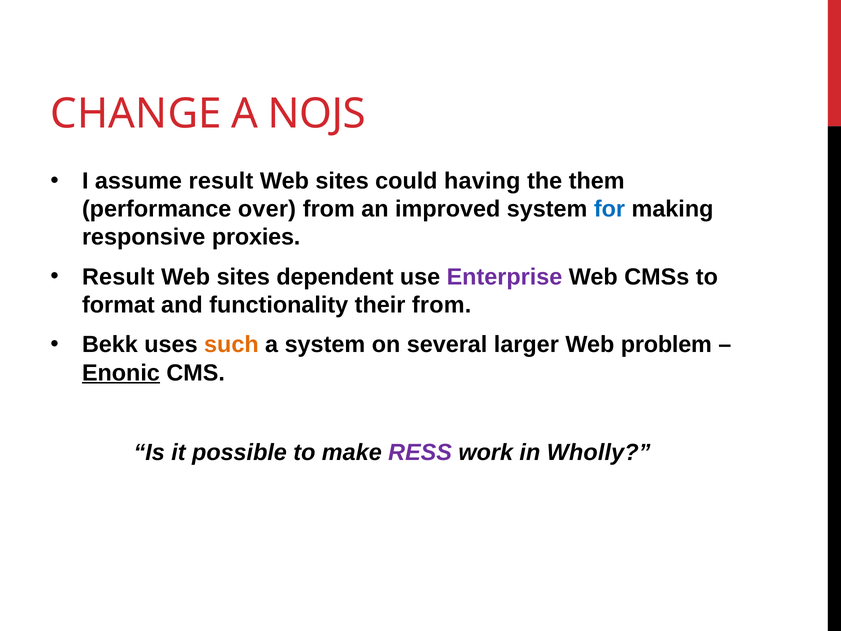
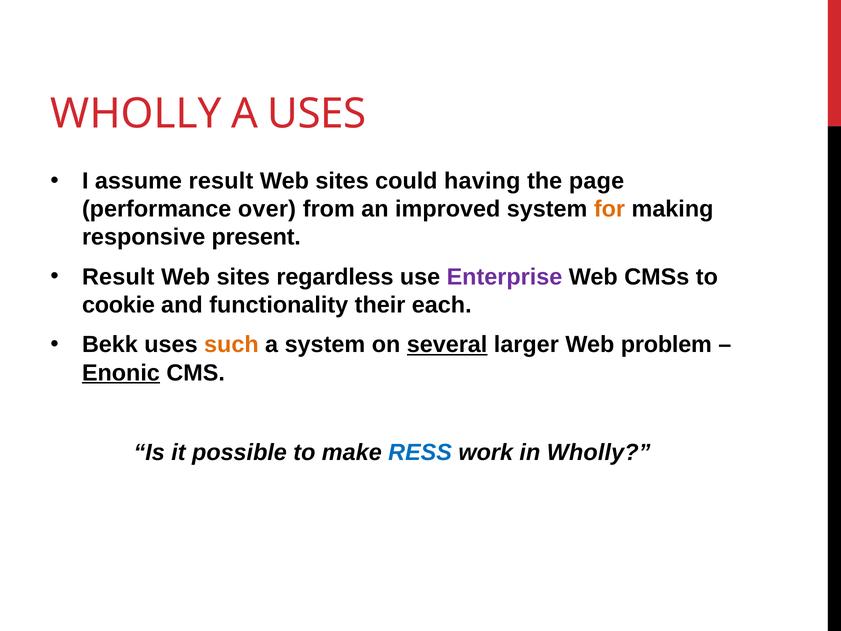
CHANGE: CHANGE -> WHOLLY (136, 114)
A NOJS: NOJS -> USES (317, 114)
them: them -> page (597, 181)
for colour: blue -> orange (609, 209)
proxies: proxies -> present (256, 237)
dependent: dependent -> regardless (335, 277)
format: format -> cookie (118, 305)
their from: from -> each (442, 305)
several underline: none -> present (447, 345)
RESS colour: purple -> blue (420, 452)
